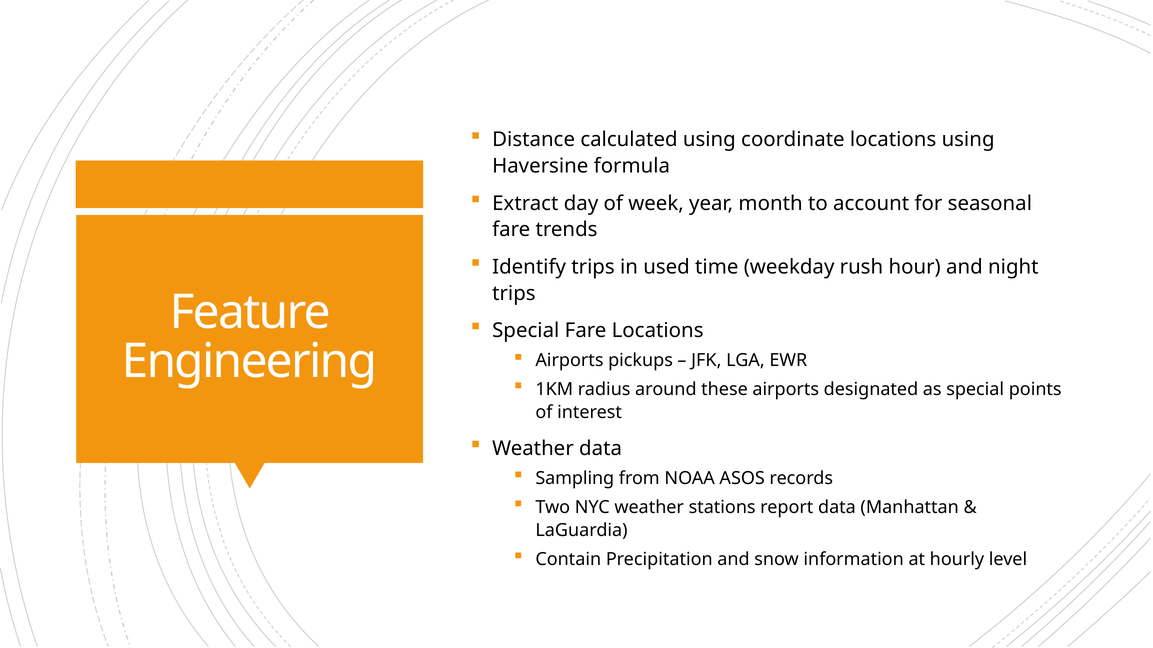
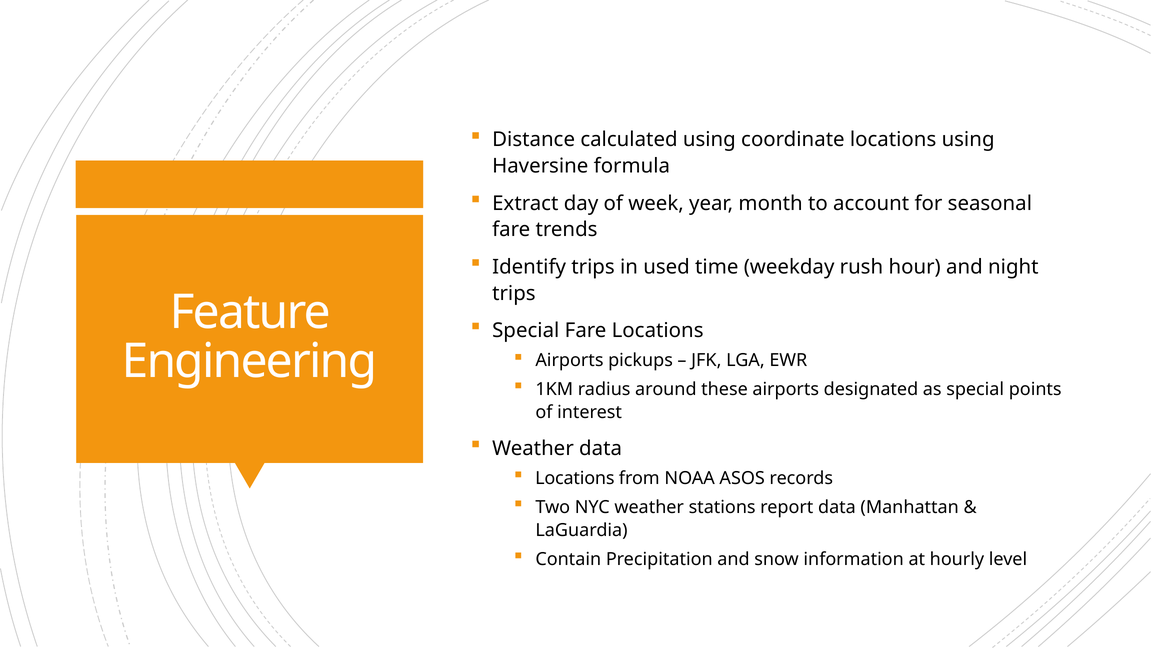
Sampling: Sampling -> Locations (575, 479)
